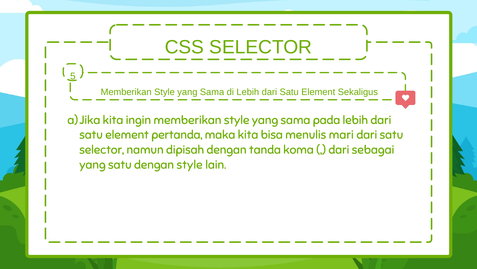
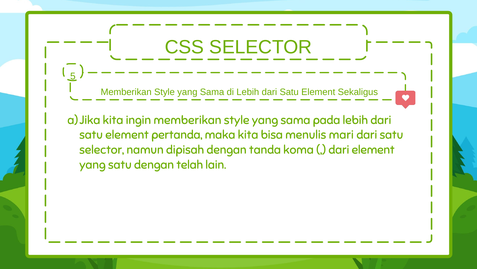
dari sebagai: sebagai -> element (373, 150)
dengan style: style -> telah (190, 164)
